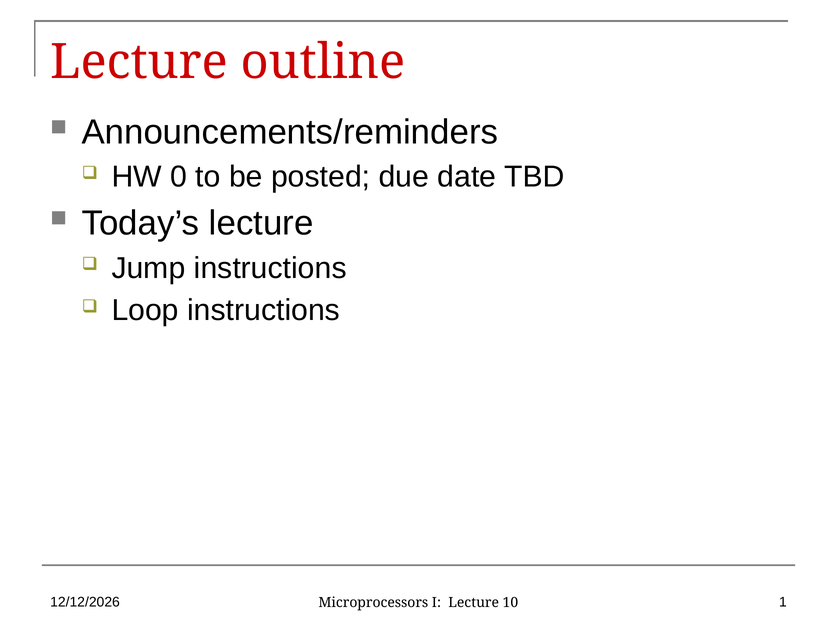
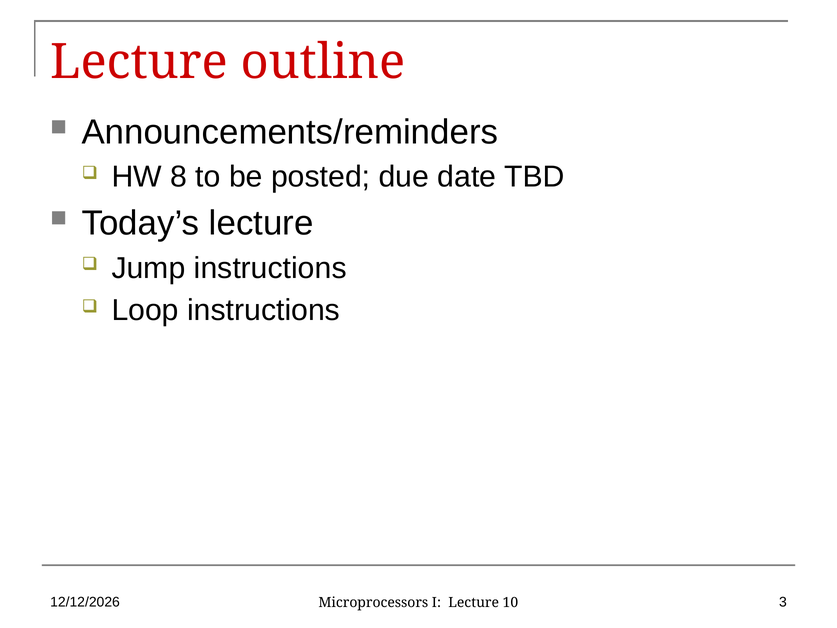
0: 0 -> 8 (179, 177)
1: 1 -> 3 (783, 602)
